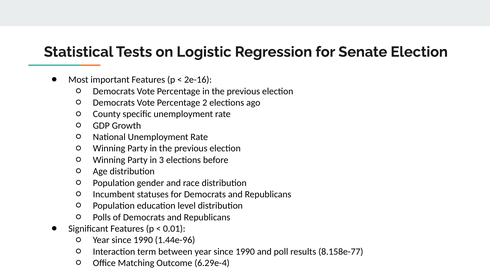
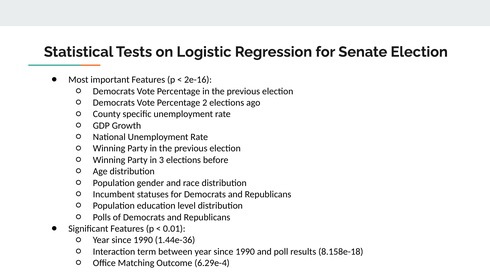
1.44e-96: 1.44e-96 -> 1.44e-36 (175, 240)
8.158e-77: 8.158e-77 -> 8.158e-18 (341, 251)
